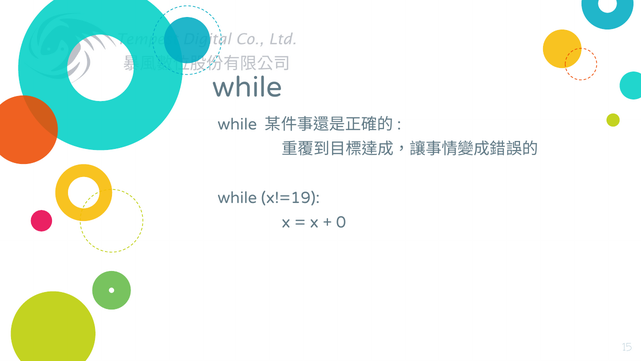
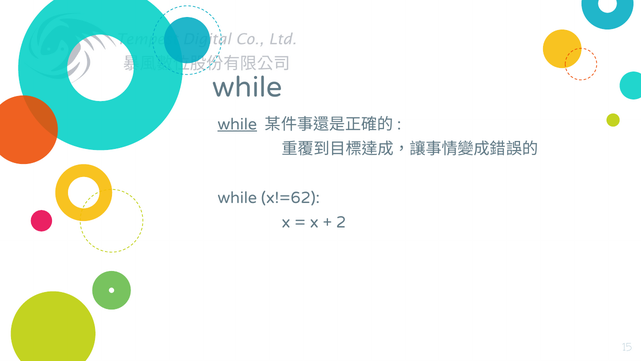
while underline: none -> present (237, 124)
x!=19: x!=19 -> x!=62 (290, 198)
0: 0 -> 2 (341, 222)
